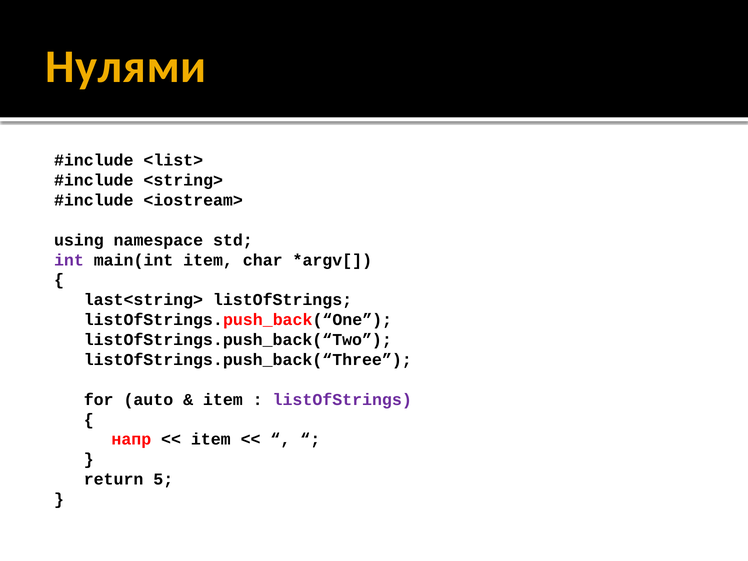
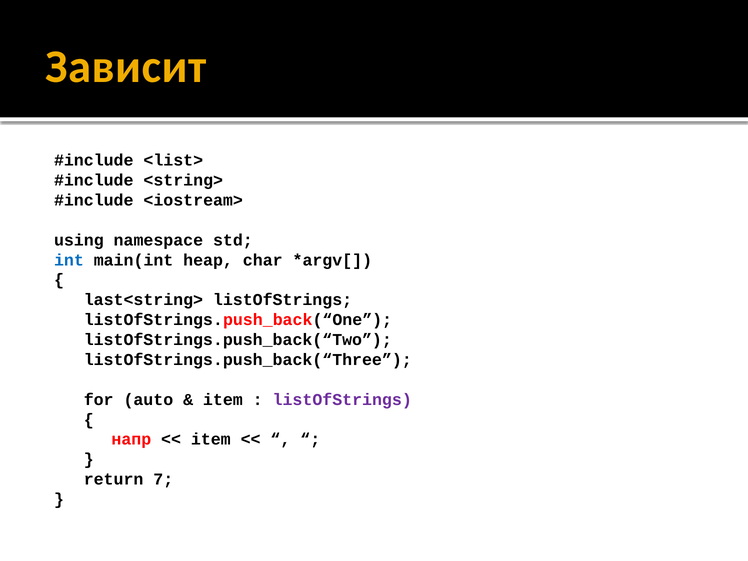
Нулями: Нулями -> Зависит (126, 67)
int colour: purple -> blue (69, 260)
main(int item: item -> heap (208, 260)
5: 5 -> 7 (163, 479)
